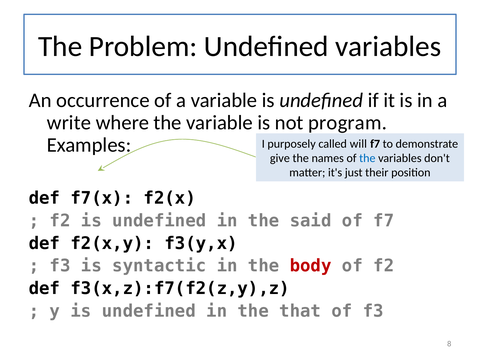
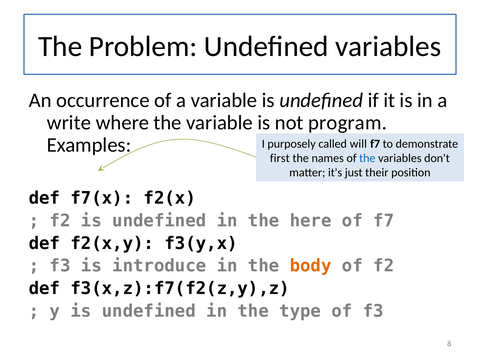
give: give -> first (280, 158)
said: said -> here (311, 221)
syntactic: syntactic -> introduce (159, 266)
body colour: red -> orange (311, 266)
that: that -> type (300, 311)
